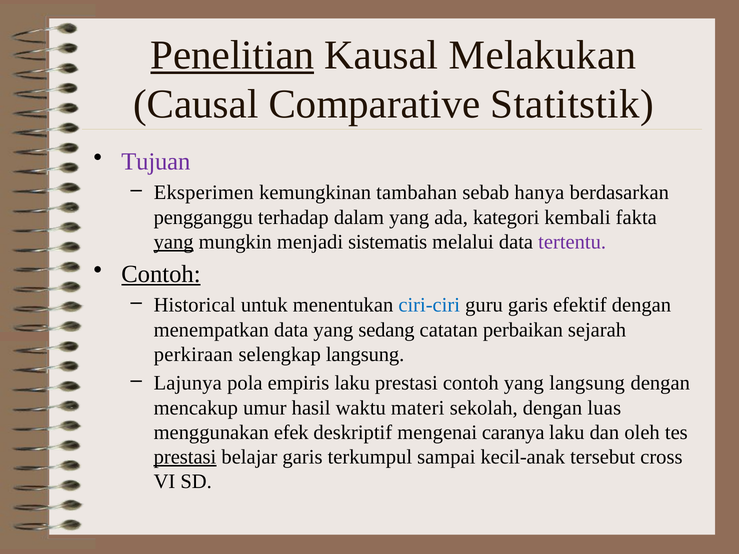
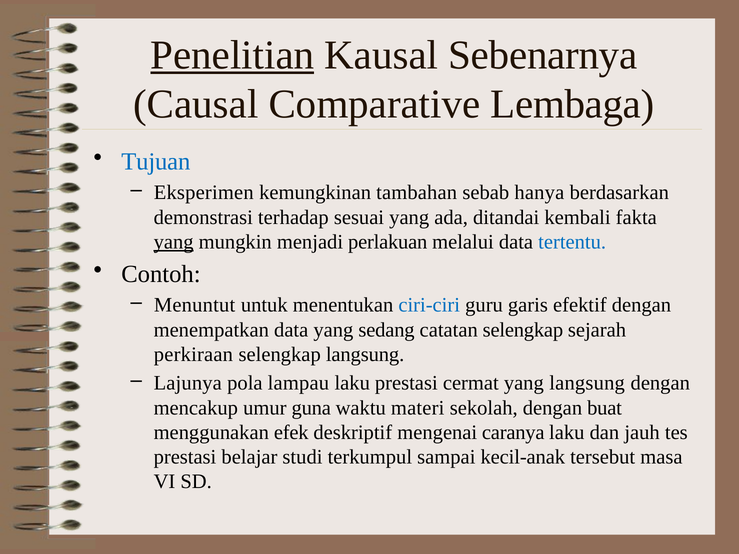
Melakukan: Melakukan -> Sebenarnya (543, 55)
Statitstik: Statitstik -> Lembaga (572, 104)
Tujuan colour: purple -> blue (156, 162)
pengganggu: pengganggu -> demonstrasi (203, 217)
dalam: dalam -> sesuai (359, 217)
kategori: kategori -> ditandai (506, 217)
sistematis: sistematis -> perlakuan (388, 242)
tertentu colour: purple -> blue (572, 242)
Contoh underline: present -> none (161, 274)
Historical: Historical -> Menuntut (195, 305)
catatan perbaikan: perbaikan -> selengkap (523, 330)
empiris: empiris -> lampau (298, 383)
prestasi contoh: contoh -> cermat (471, 383)
hasil: hasil -> guna (311, 408)
luas: luas -> buat (604, 408)
oleh: oleh -> jauh (642, 433)
prestasi underline: present -> none (185, 457)
belajar garis: garis -> studi (302, 457)
cross: cross -> masa (661, 457)
